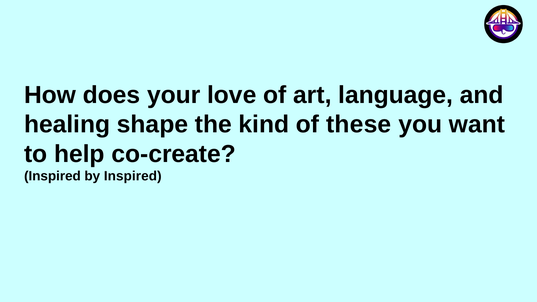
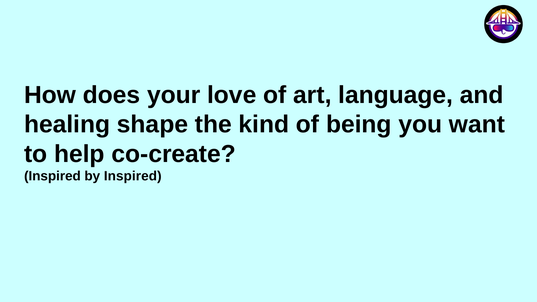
these: these -> being (359, 124)
